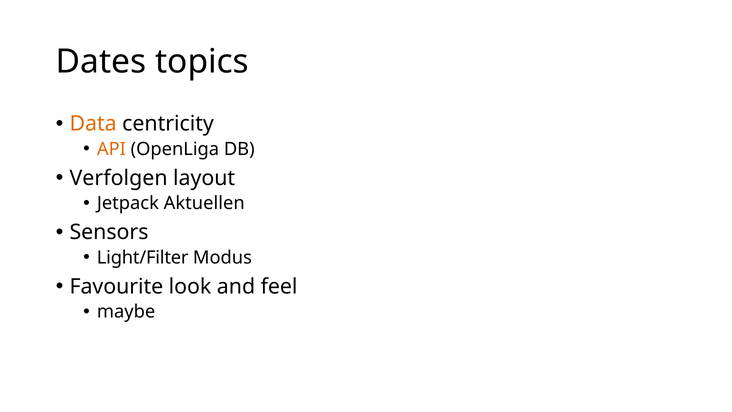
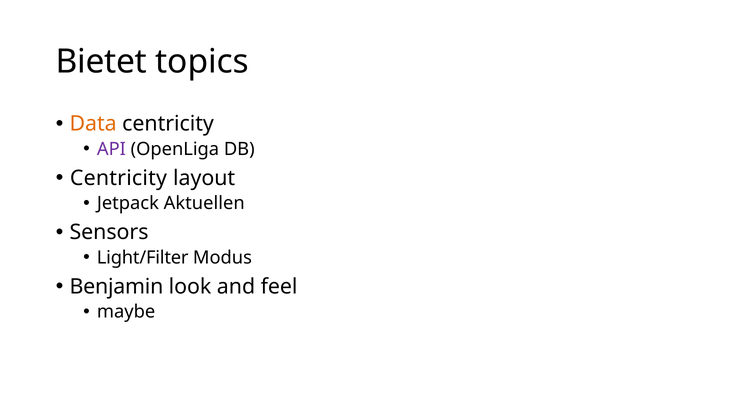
Dates: Dates -> Bietet (101, 61)
API colour: orange -> purple (111, 149)
Verfolgen: Verfolgen -> Centricity (118, 178)
Favourite: Favourite -> Benjamin (116, 287)
